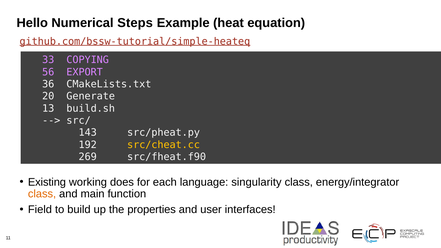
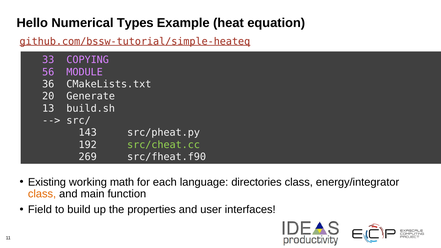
Steps: Steps -> Types (135, 23)
EXPORT: EXPORT -> MODULE (85, 72)
src/cheat.cc colour: yellow -> light green (164, 145)
does: does -> math (122, 182)
singularity: singularity -> directories (256, 182)
